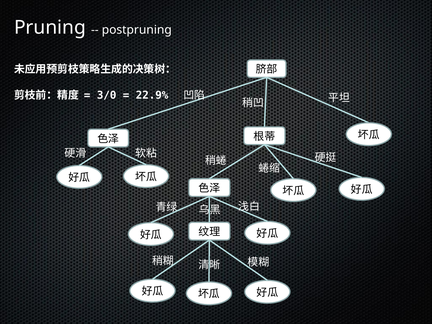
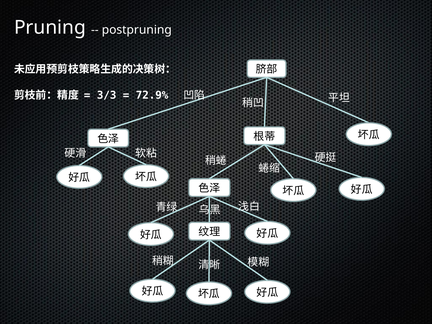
3/0: 3/0 -> 3/3 (107, 95)
22.9%: 22.9% -> 72.9% (152, 95)
